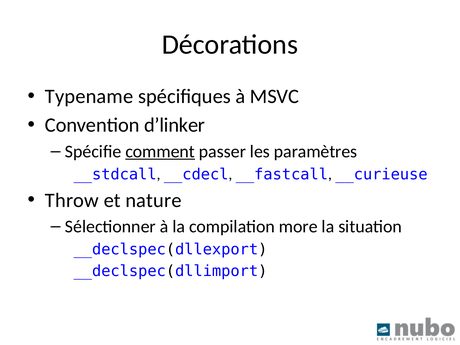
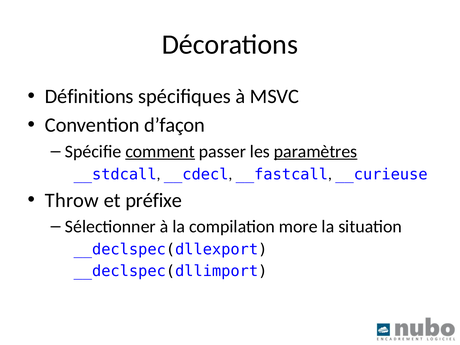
Typename: Typename -> Définitions (89, 97)
d’linker: d’linker -> d’façon (175, 125)
paramètres underline: none -> present (316, 152)
nature: nature -> préfixe (154, 200)
